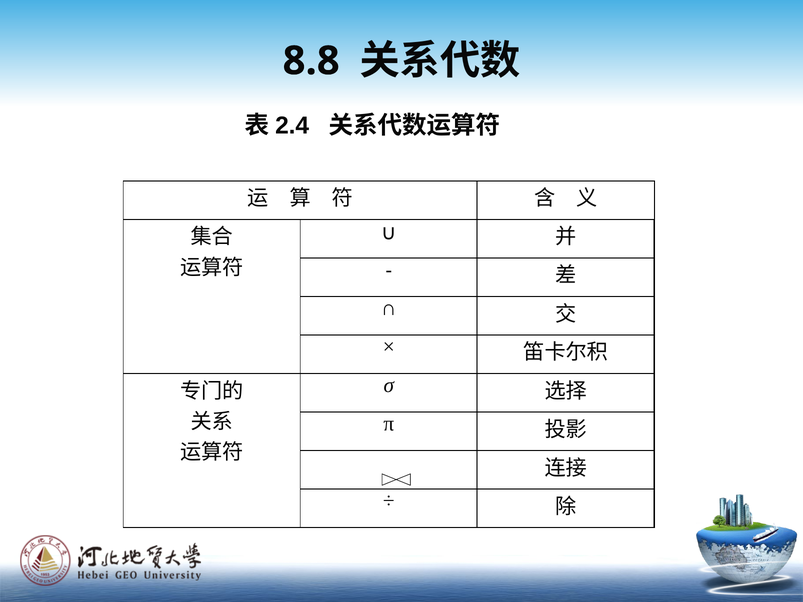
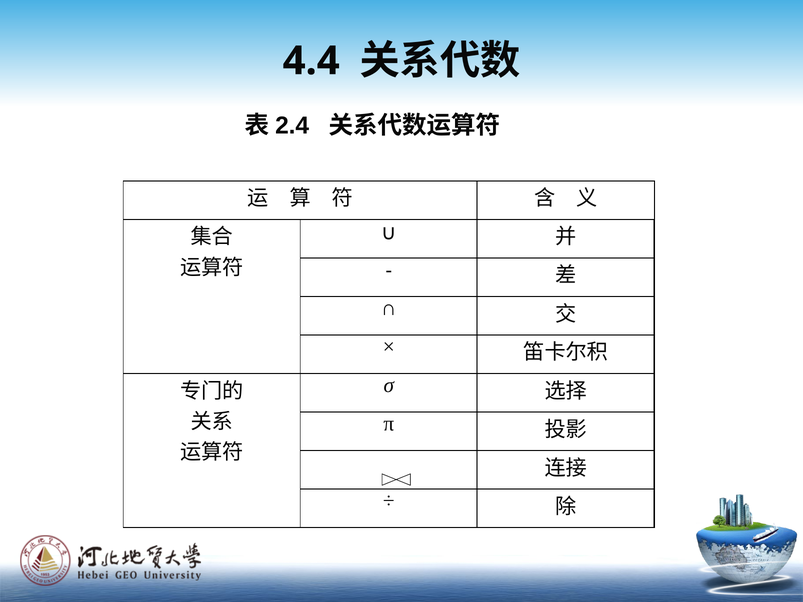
8.8: 8.8 -> 4.4 (311, 61)
